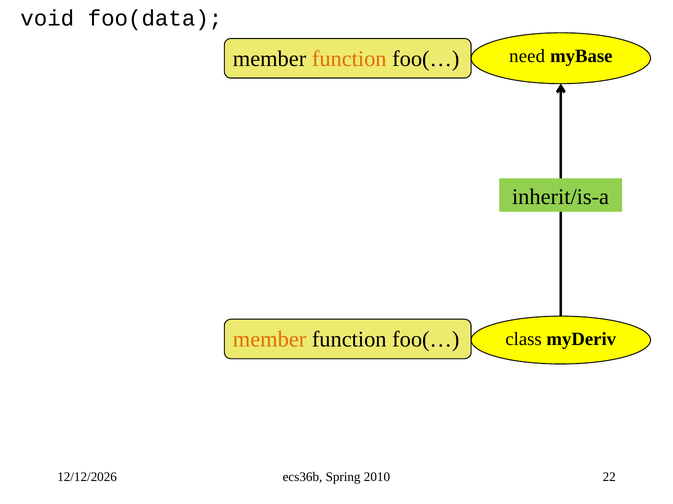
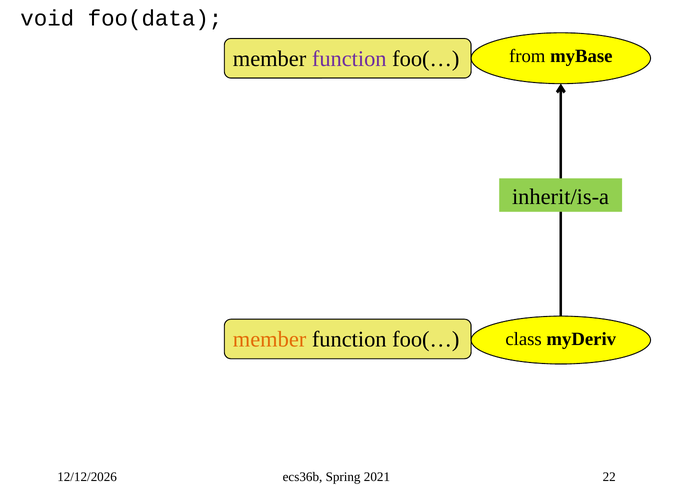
need: need -> from (527, 56)
function colour: orange -> purple (349, 59)
2010: 2010 -> 2021 (377, 478)
